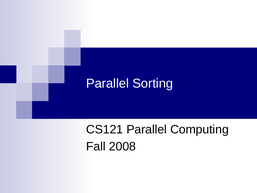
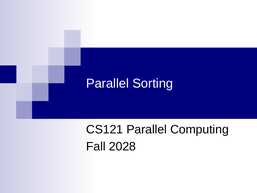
2008: 2008 -> 2028 (122, 146)
